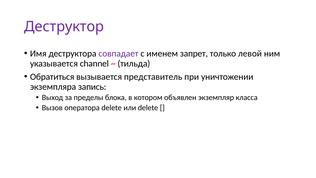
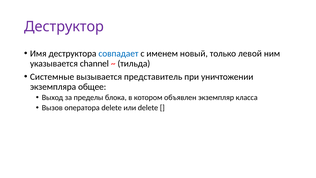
совпадает colour: purple -> blue (118, 53)
запрет: запрет -> новый (194, 53)
Обратиться: Обратиться -> Системные (52, 77)
запись: запись -> общее (92, 87)
